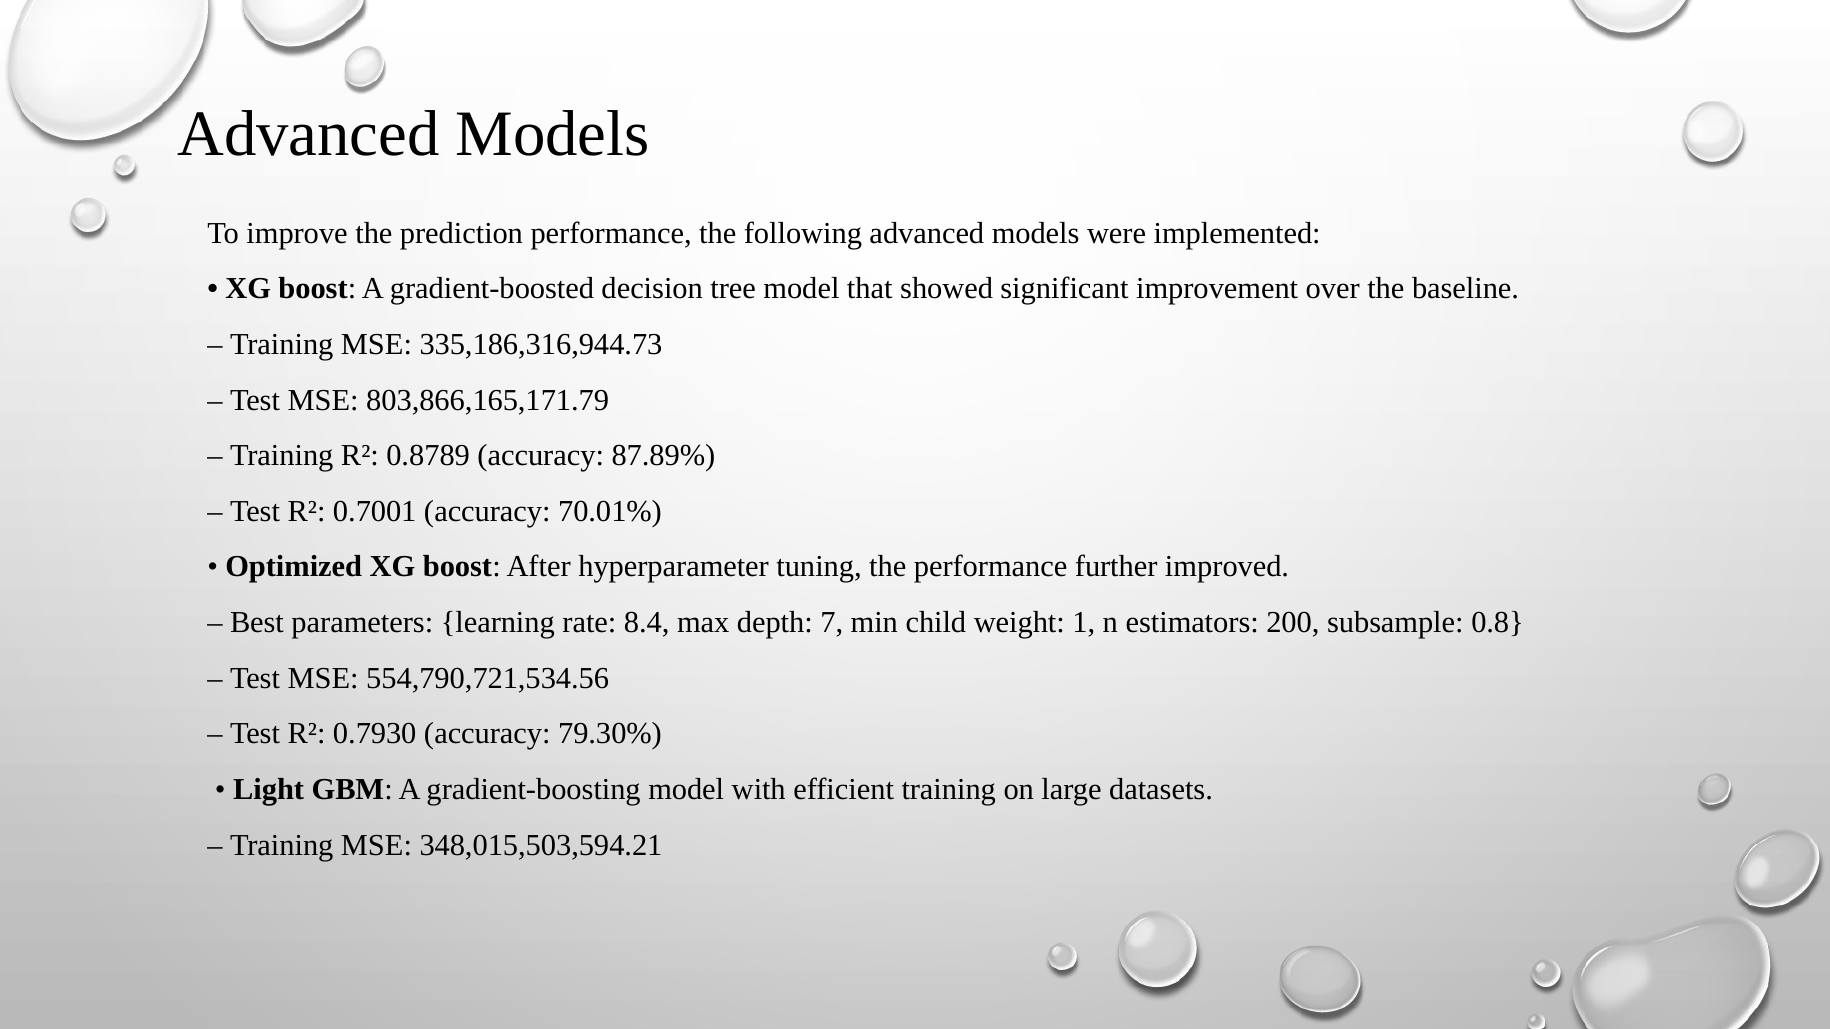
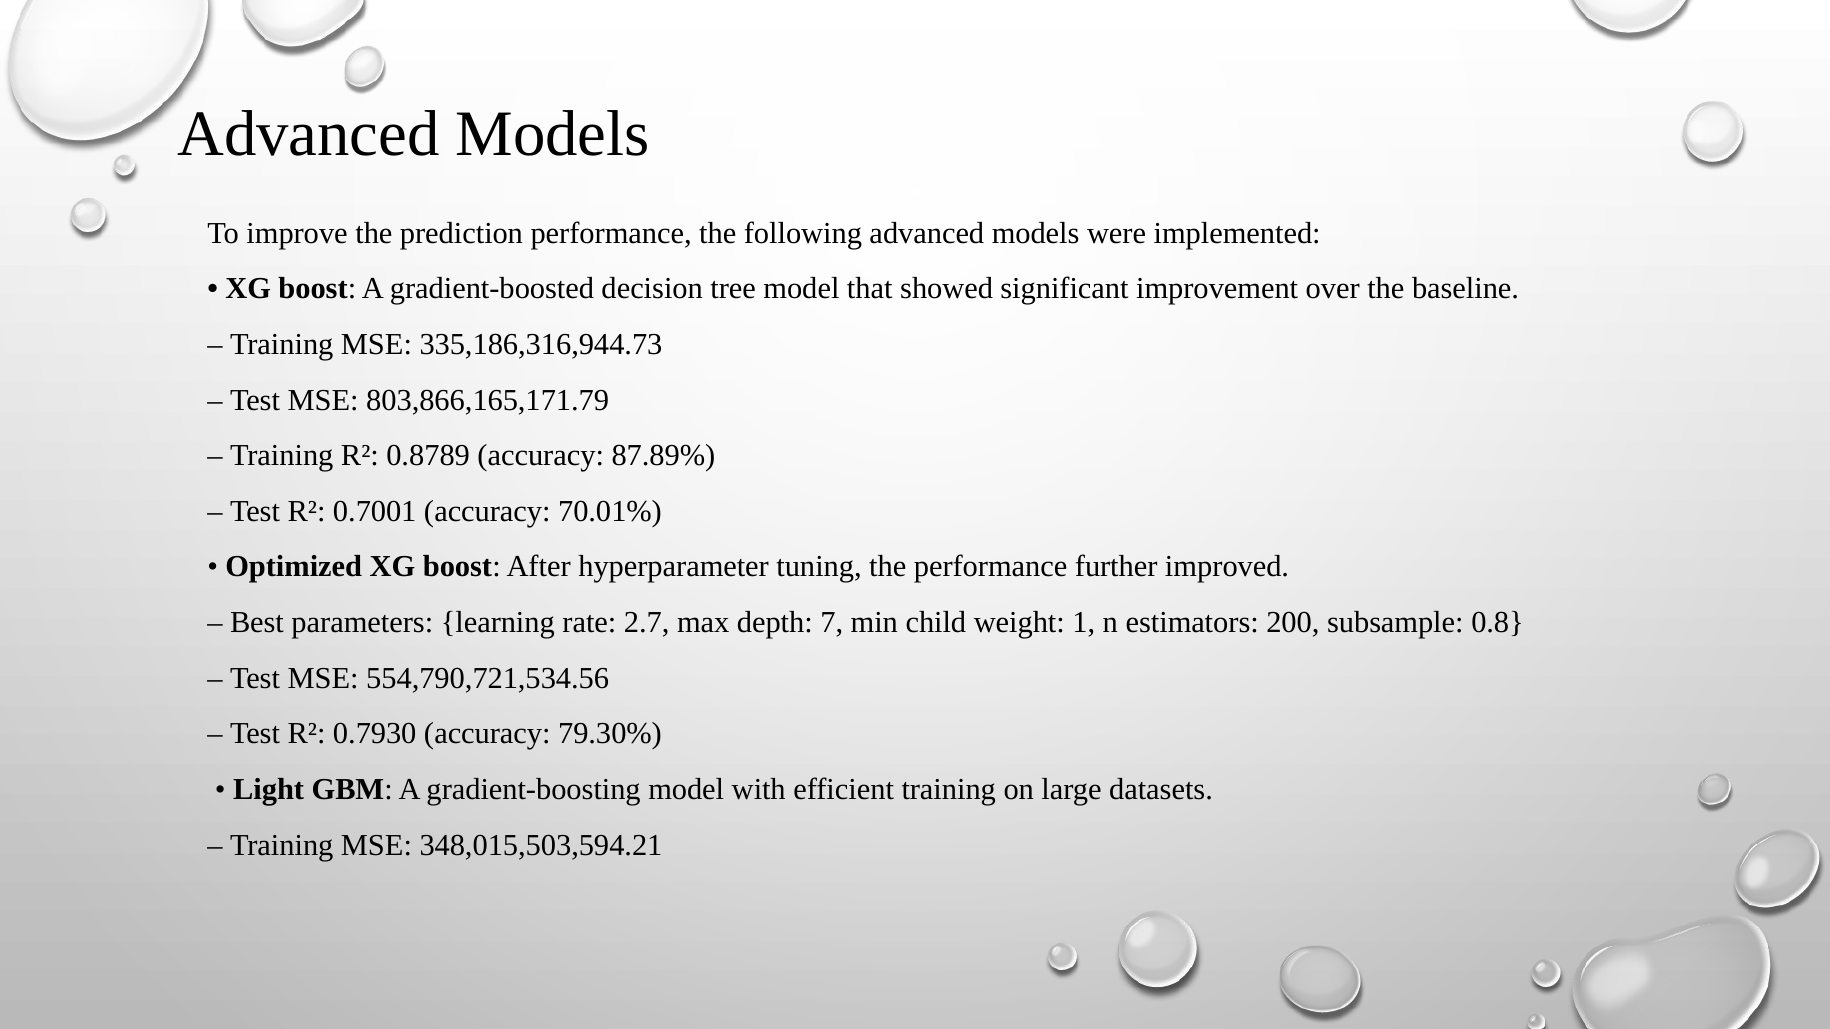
8.4: 8.4 -> 2.7 (647, 623)
